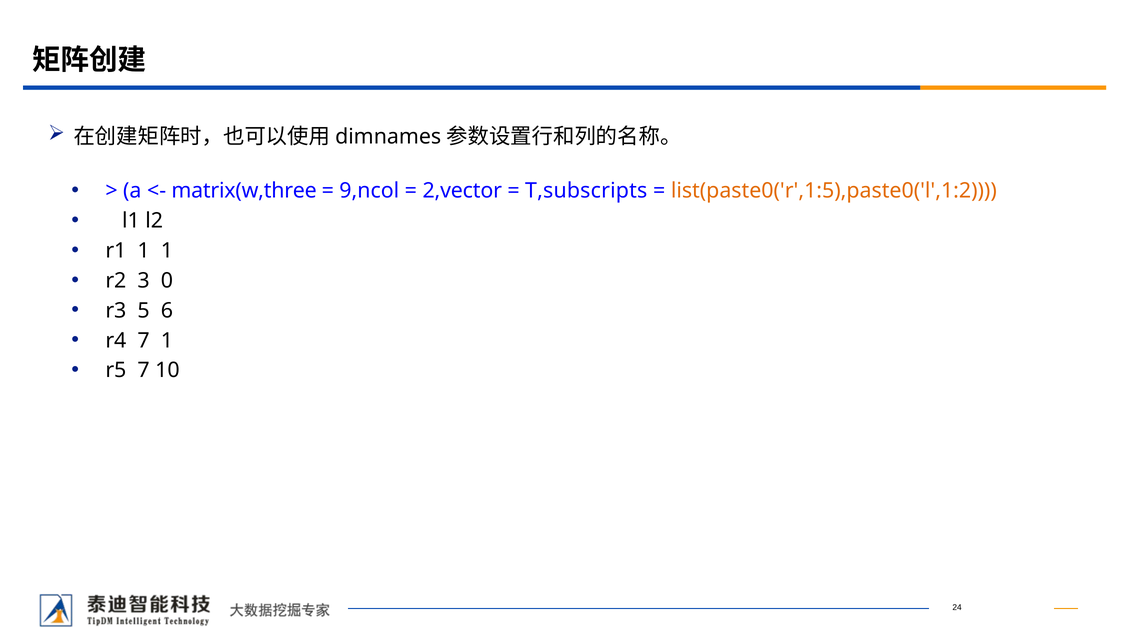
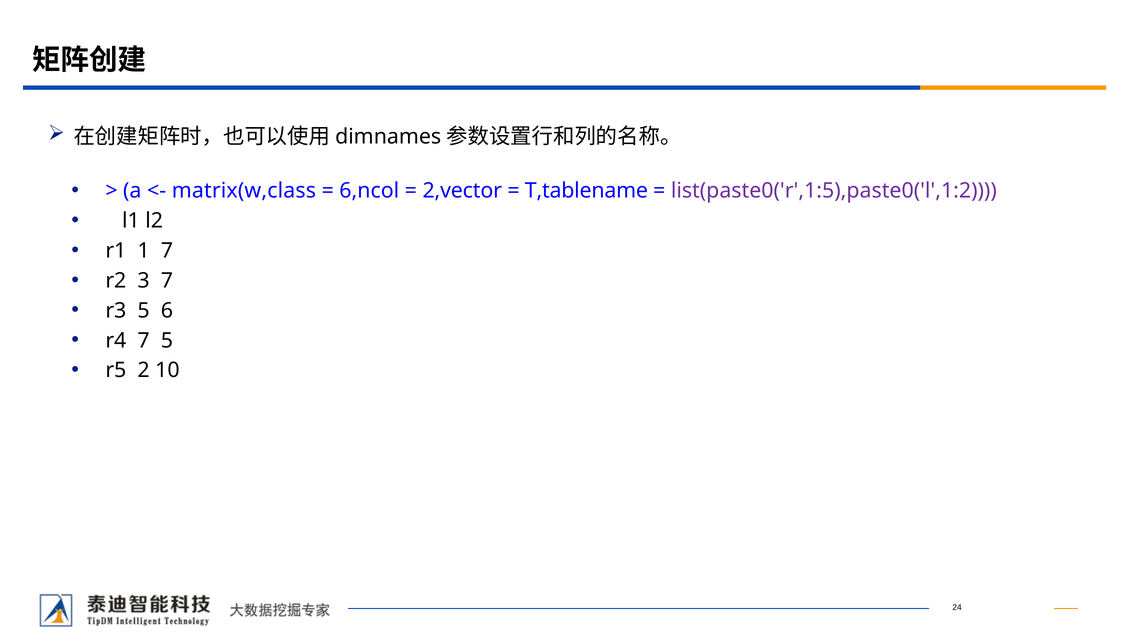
matrix(w,three: matrix(w,three -> matrix(w,class (244, 191)
9,ncol: 9,ncol -> 6,ncol (369, 191)
T,subscripts: T,subscripts -> T,tablename (586, 191)
list(paste0('r',1:5),paste0('l',1:2 colour: orange -> purple (834, 191)
1 1: 1 -> 7 (167, 251)
3 0: 0 -> 7 (167, 281)
7 1: 1 -> 5 (167, 341)
r5 7: 7 -> 2 (144, 371)
